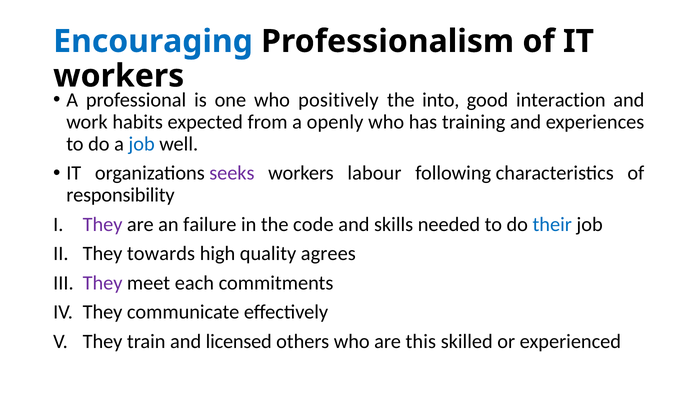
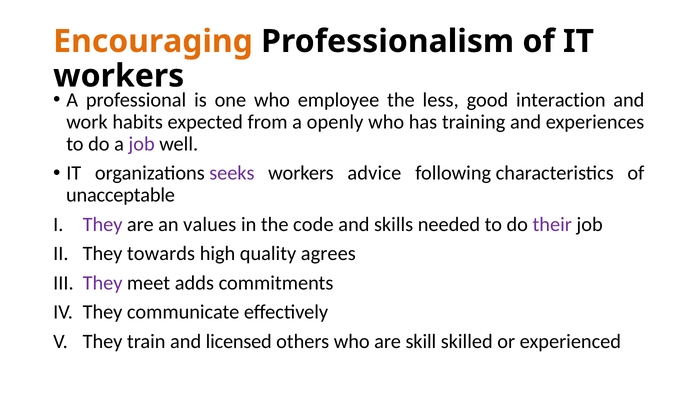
Encouraging colour: blue -> orange (153, 41)
positively: positively -> employee (339, 100)
into: into -> less (441, 100)
job colour: blue -> purple (142, 144)
labour: labour -> advice (374, 173)
responsibility: responsibility -> unacceptable (121, 195)
failure: failure -> values (210, 224)
their colour: blue -> purple (552, 224)
each: each -> adds (194, 283)
this: this -> skill (421, 341)
